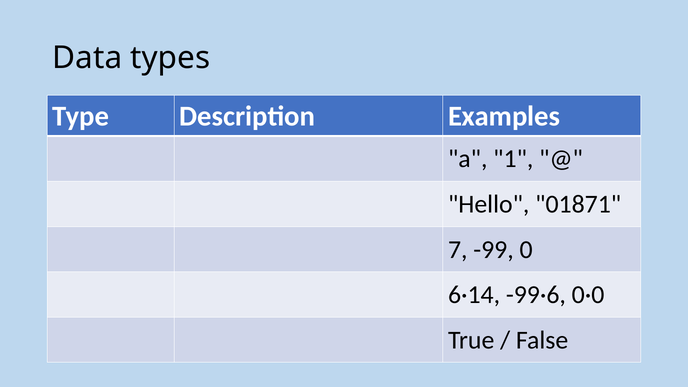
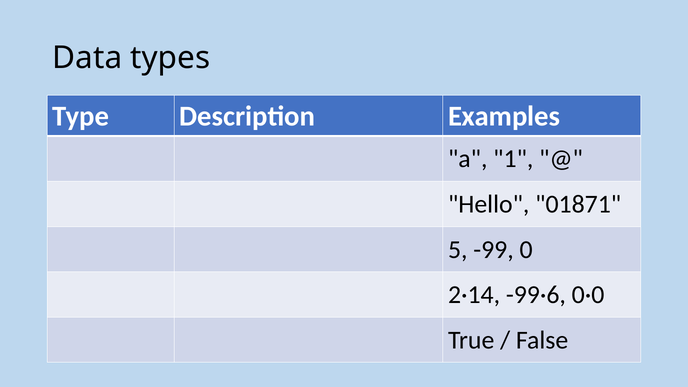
7: 7 -> 5 (458, 250)
6·14: 6·14 -> 2·14 (474, 295)
